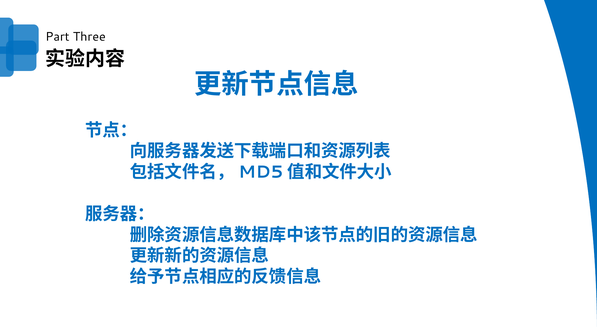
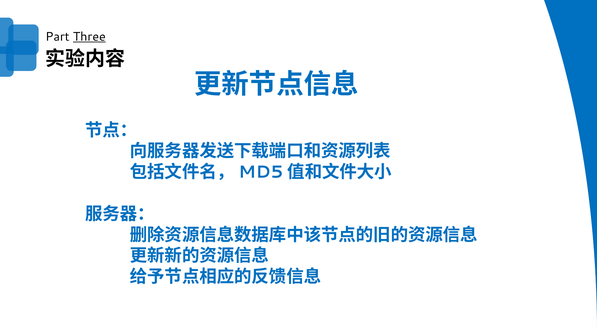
Three underline: none -> present (89, 37)
